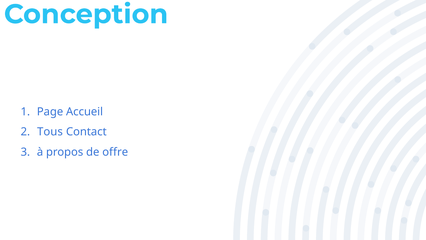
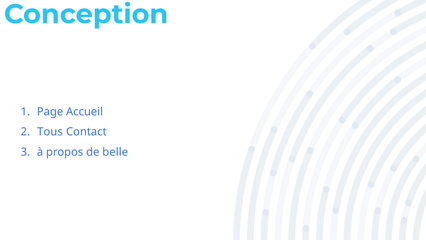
offre: offre -> belle (115, 152)
